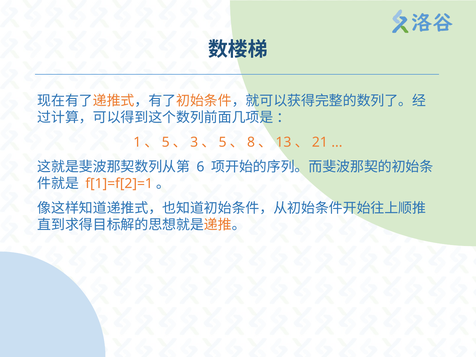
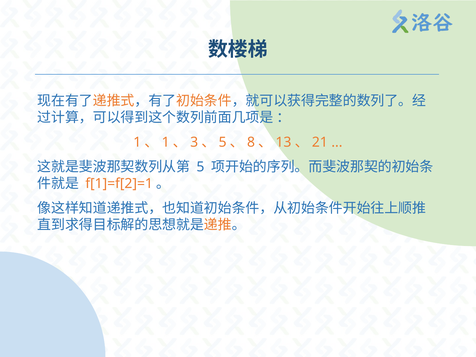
5: 5 -> 1 (166, 142)
6: 6 -> 5 (200, 167)
